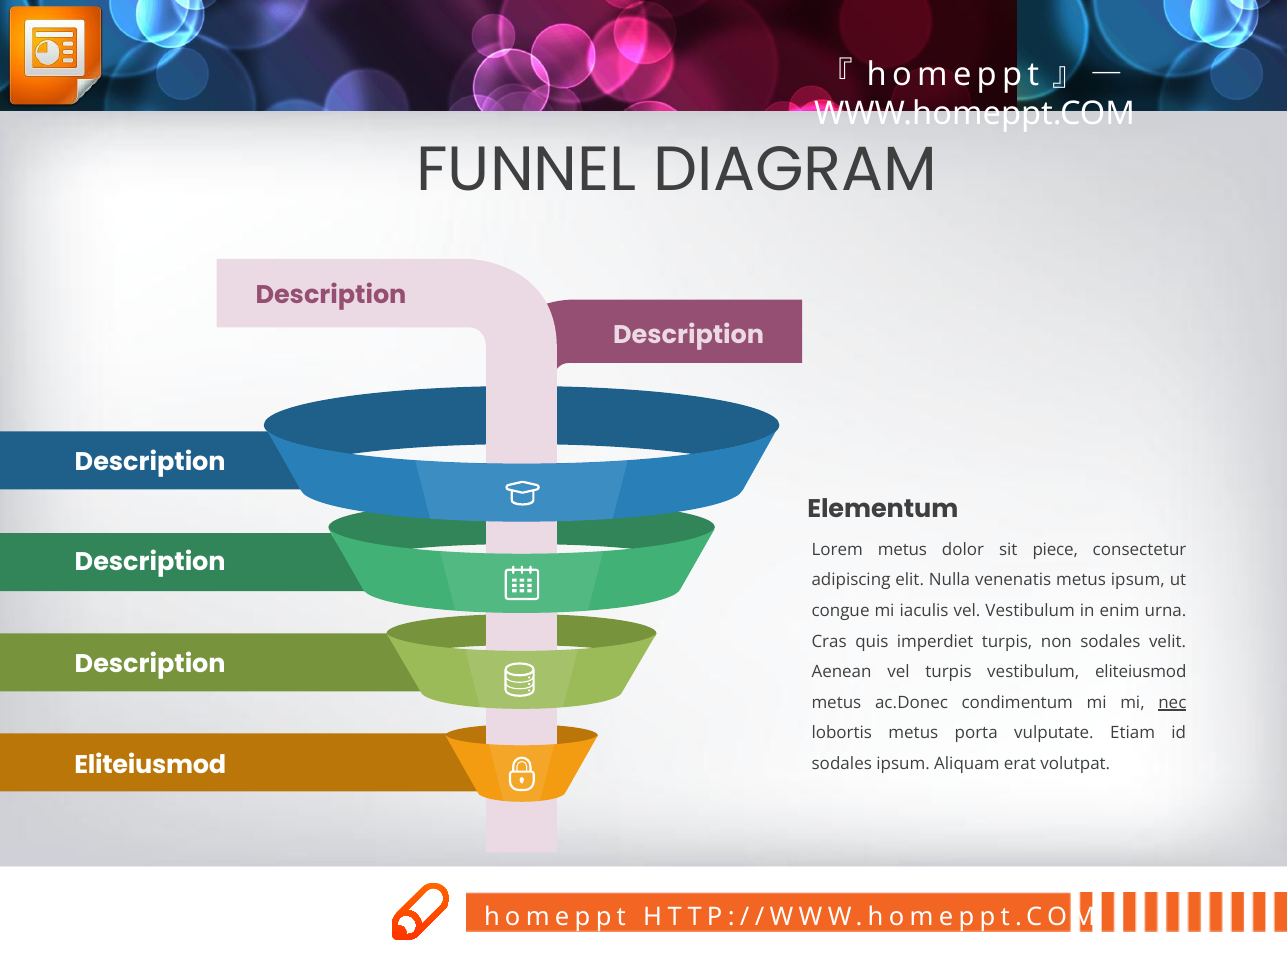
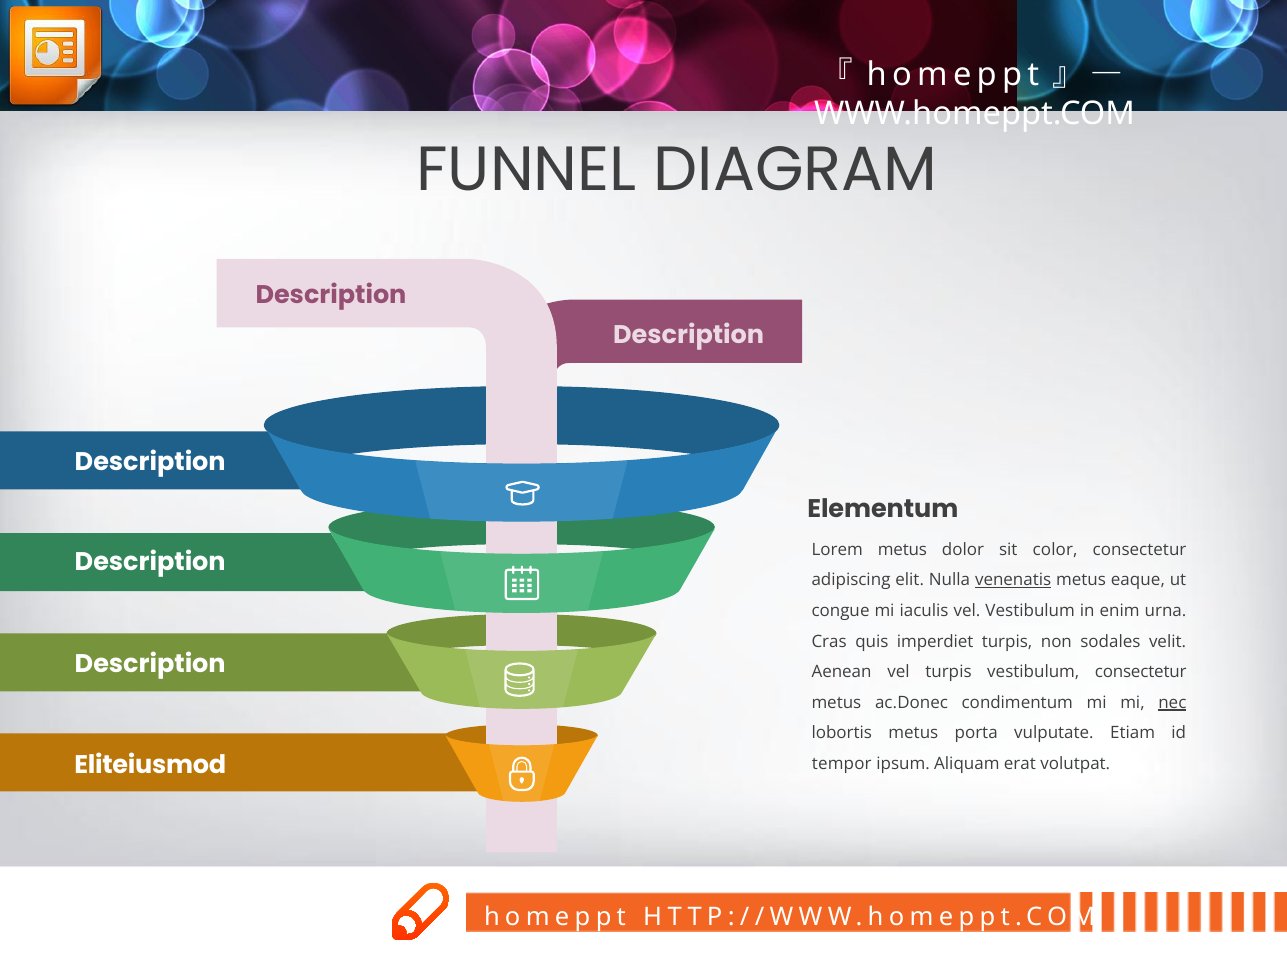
piece: piece -> color (1055, 550)
venenatis underline: none -> present (1013, 580)
metus ipsum: ipsum -> eaque (1138, 580)
vestibulum eliteiusmod: eliteiusmod -> consectetur (1141, 672)
sodales: sodales -> tempor (842, 764)
